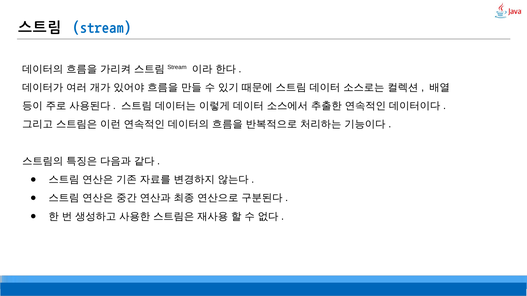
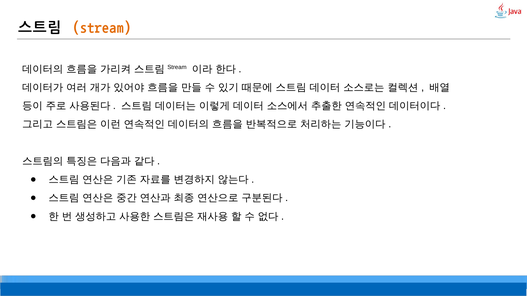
stream colour: blue -> orange (102, 28)
